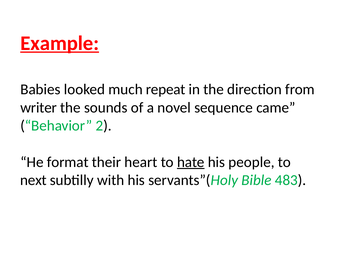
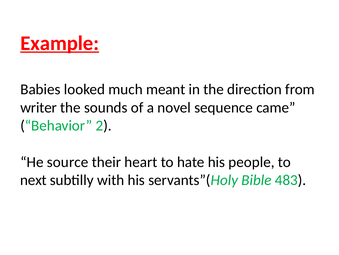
repeat: repeat -> meant (166, 89)
format: format -> source (68, 162)
hate underline: present -> none (191, 162)
